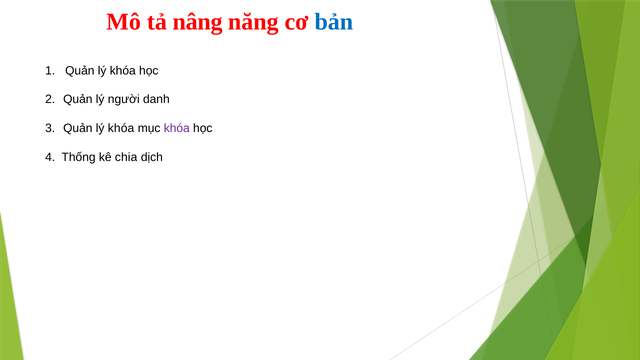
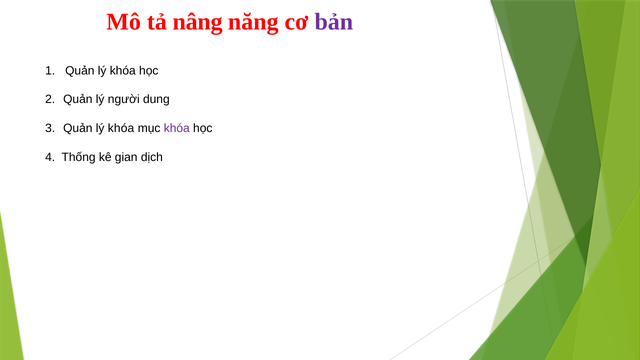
bản colour: blue -> purple (334, 22)
danh: danh -> dung (156, 100)
chia: chia -> gian (126, 157)
